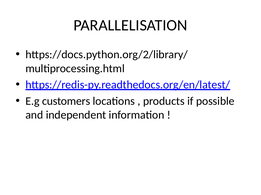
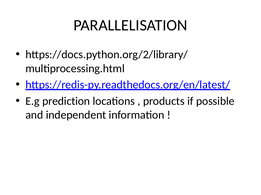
customers: customers -> prediction (66, 101)
